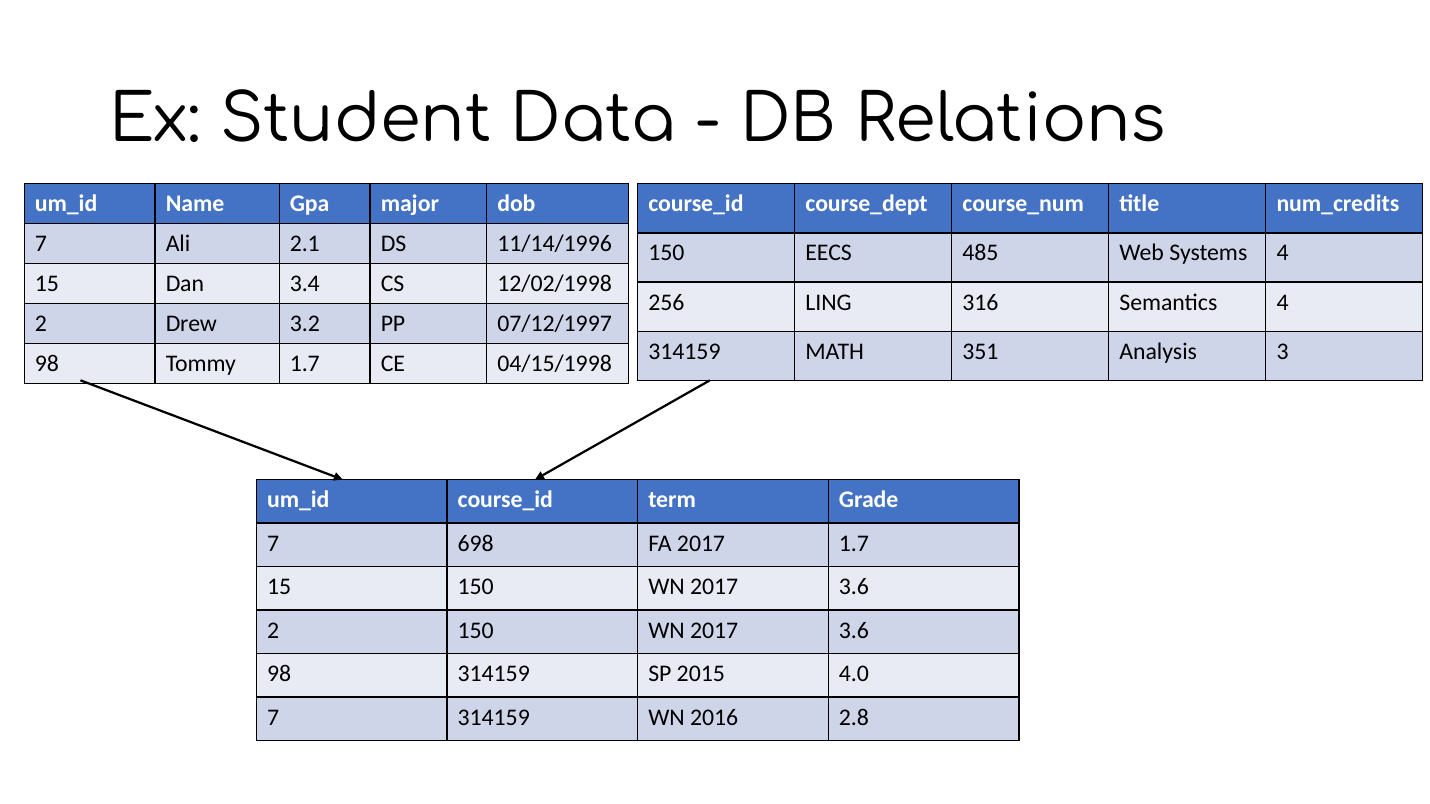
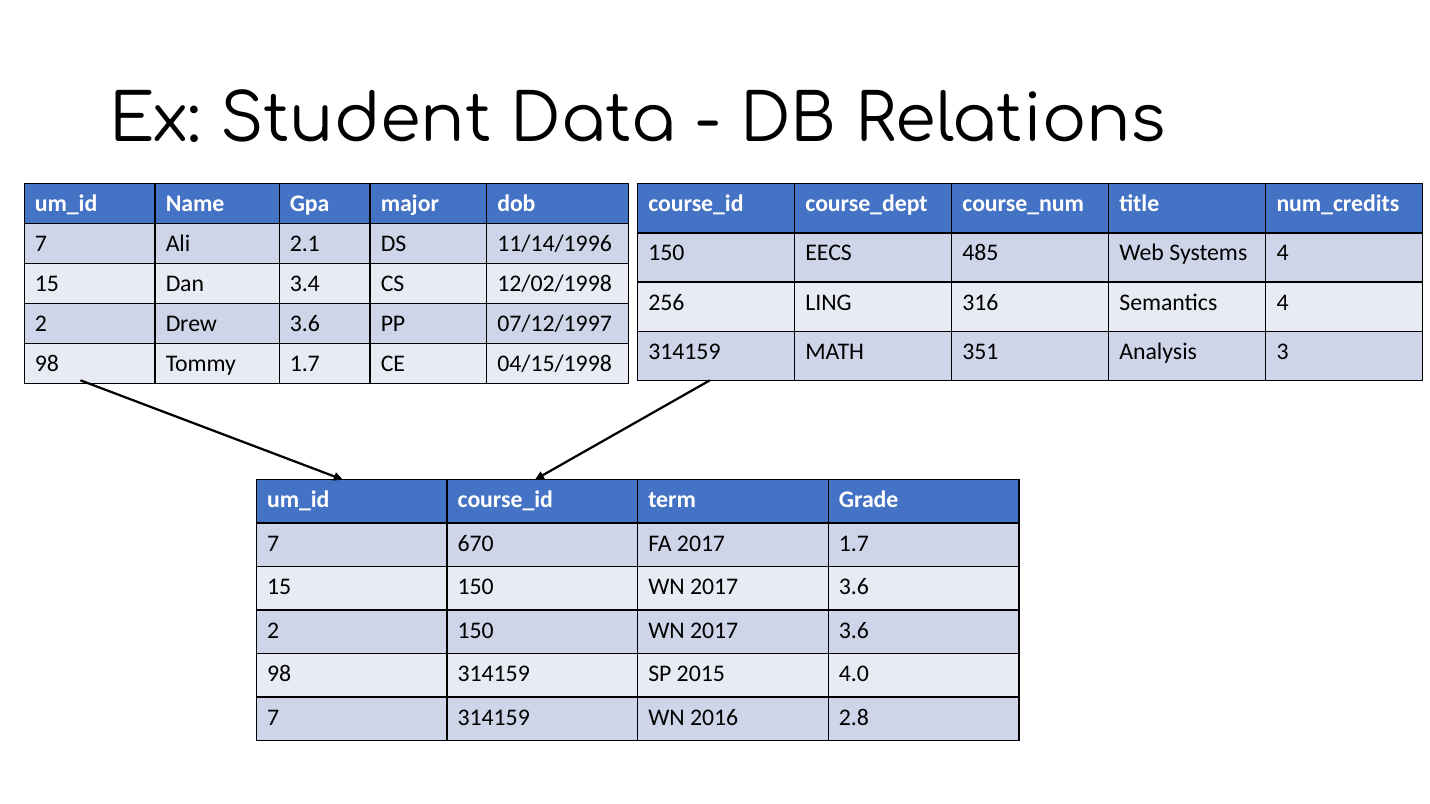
Drew 3.2: 3.2 -> 3.6 (305, 324)
698: 698 -> 670 (476, 544)
